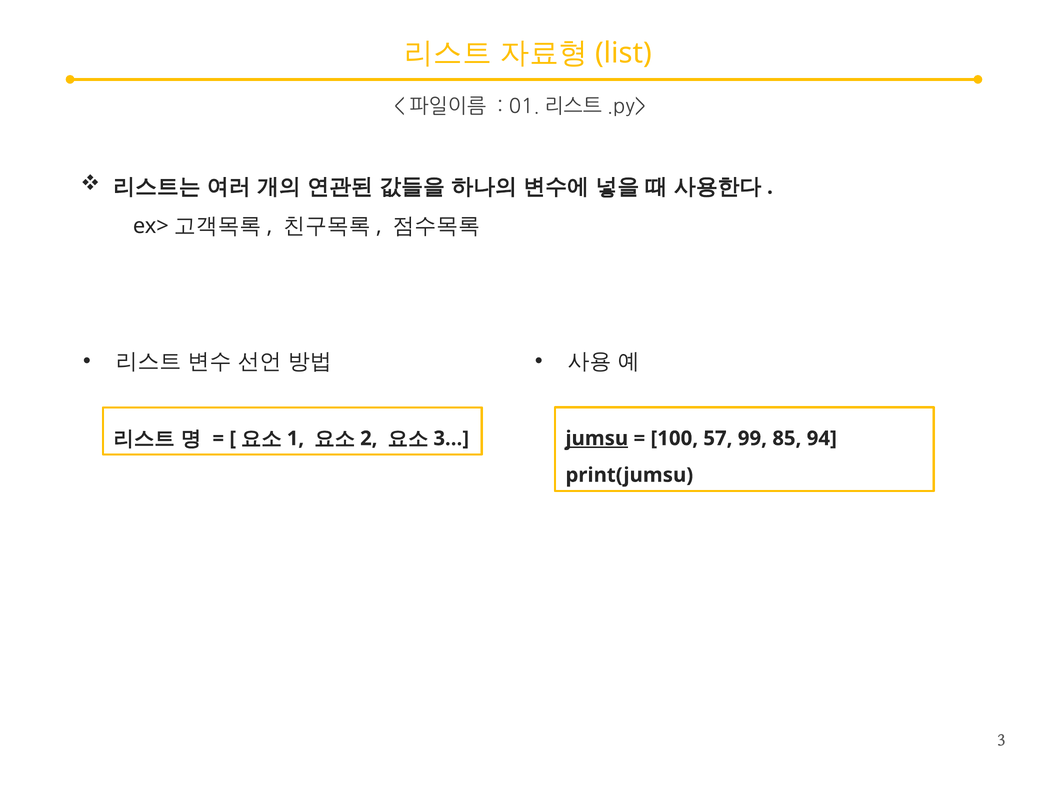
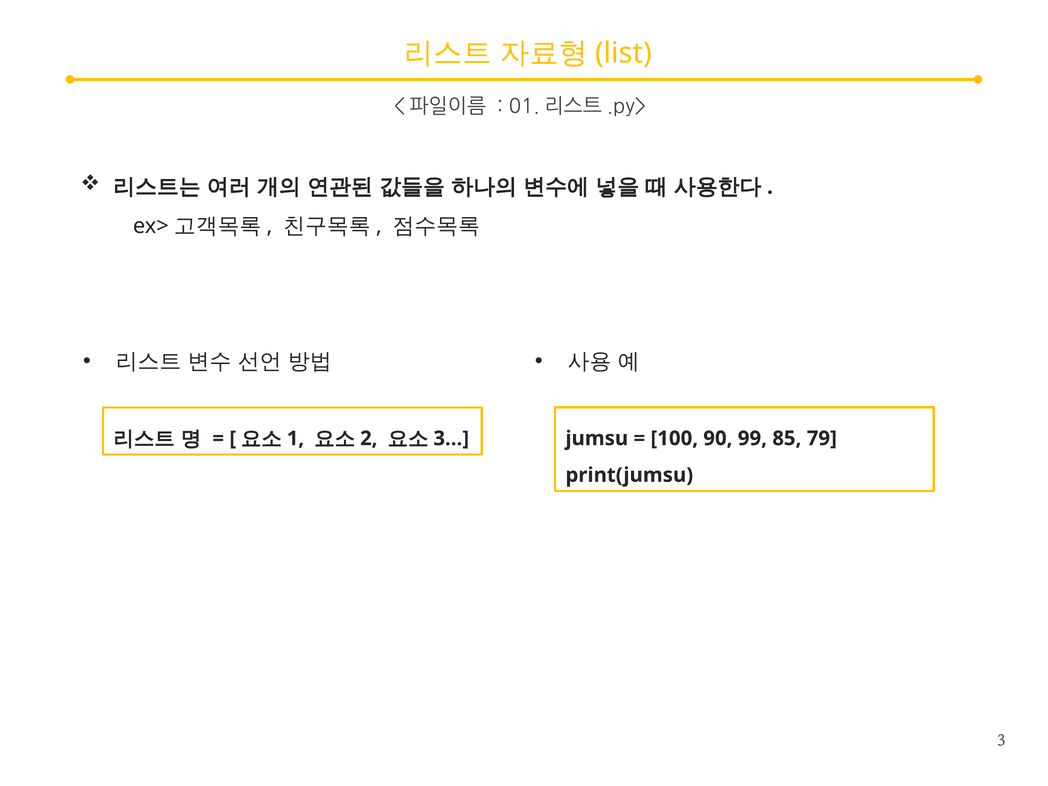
jumsu underline: present -> none (597, 438)
57: 57 -> 90 (718, 438)
94: 94 -> 79 (822, 438)
